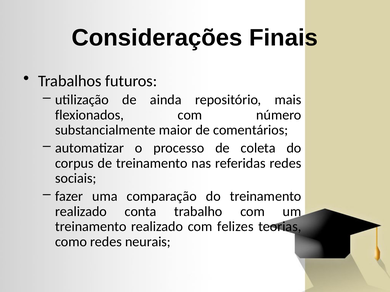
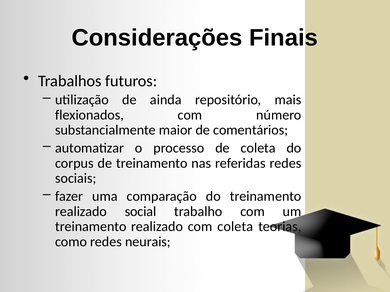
conta: conta -> social (141, 212)
com felizes: felizes -> coleta (235, 227)
